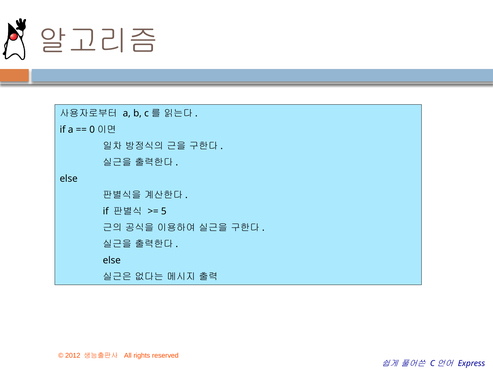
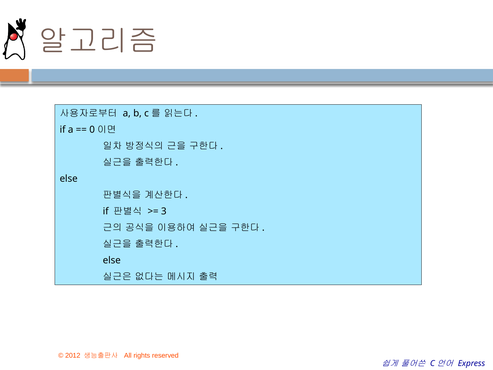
5: 5 -> 3 (164, 211)
